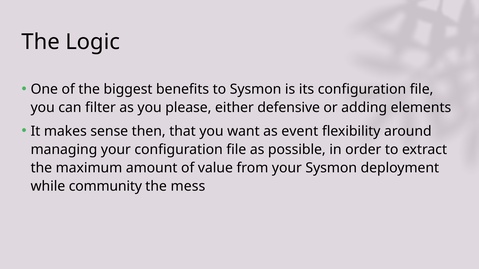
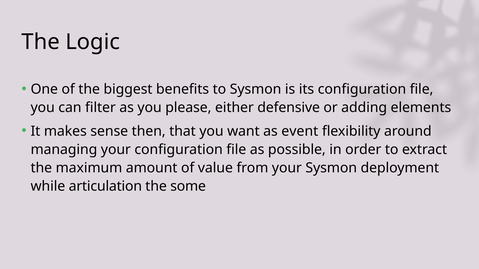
community: community -> articulation (105, 187)
mess: mess -> some (188, 187)
